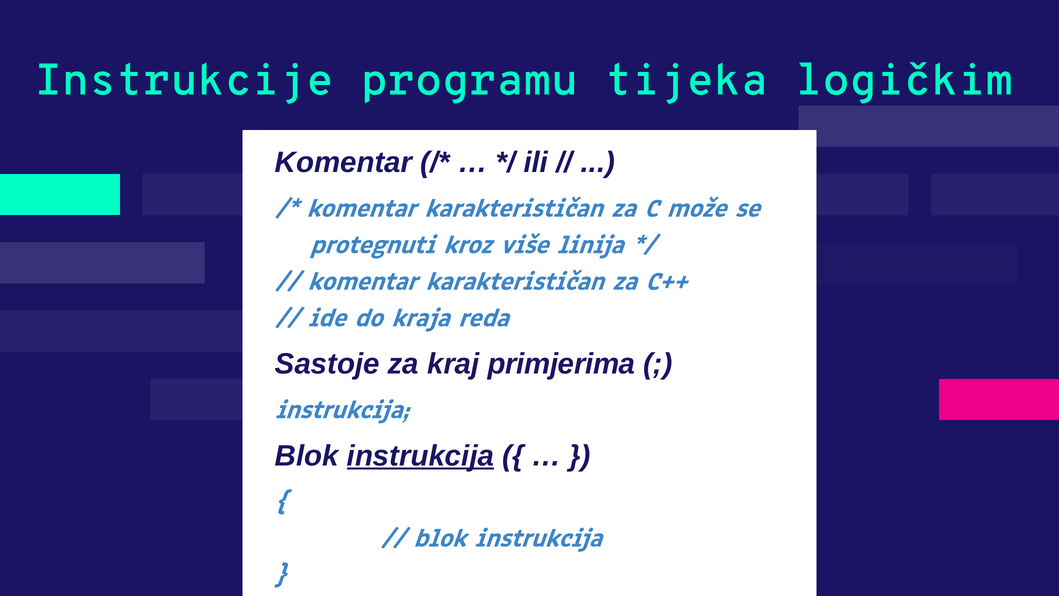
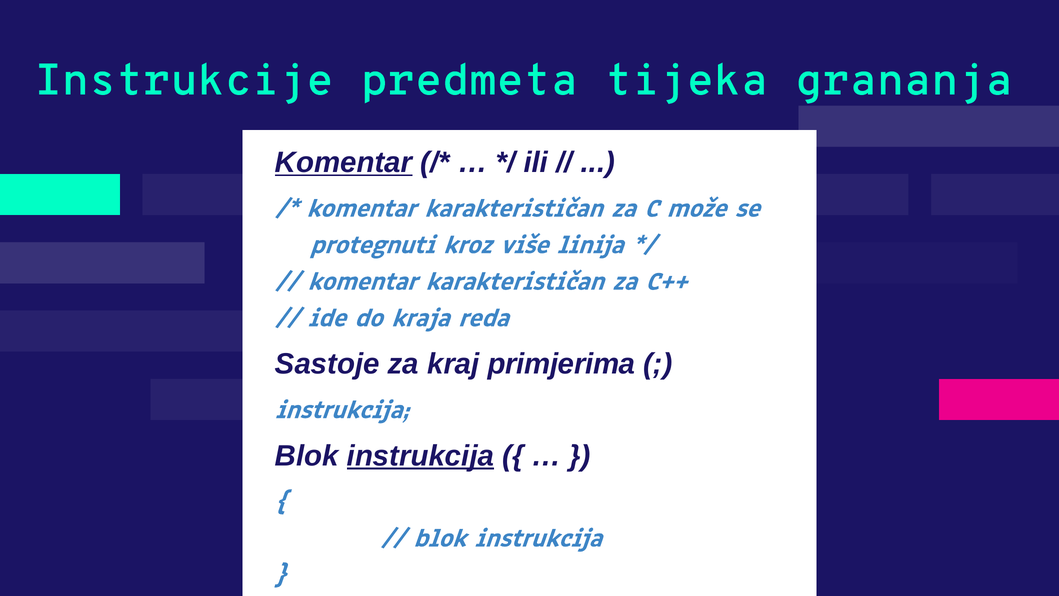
programu: programu -> predmeta (469, 80)
logičkim: logičkim -> grananja (904, 80)
Komentar underline: none -> present (344, 162)
